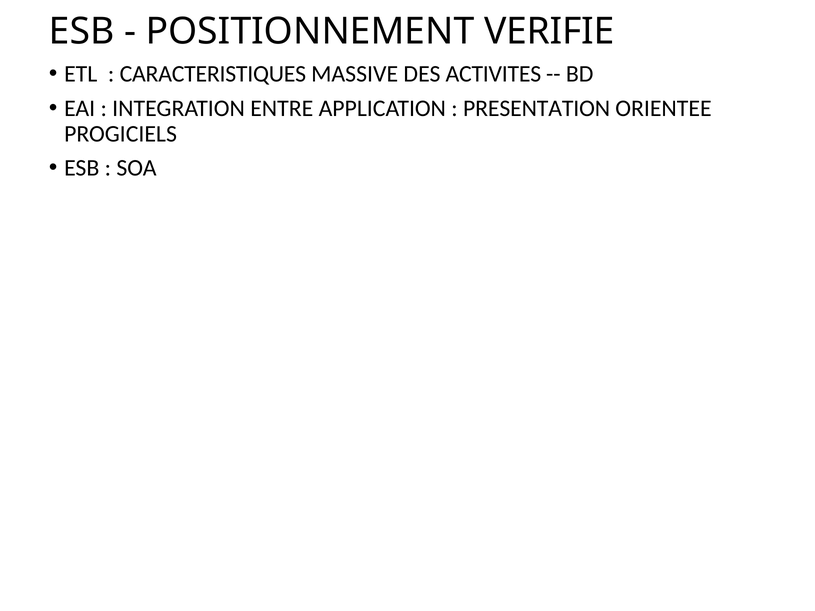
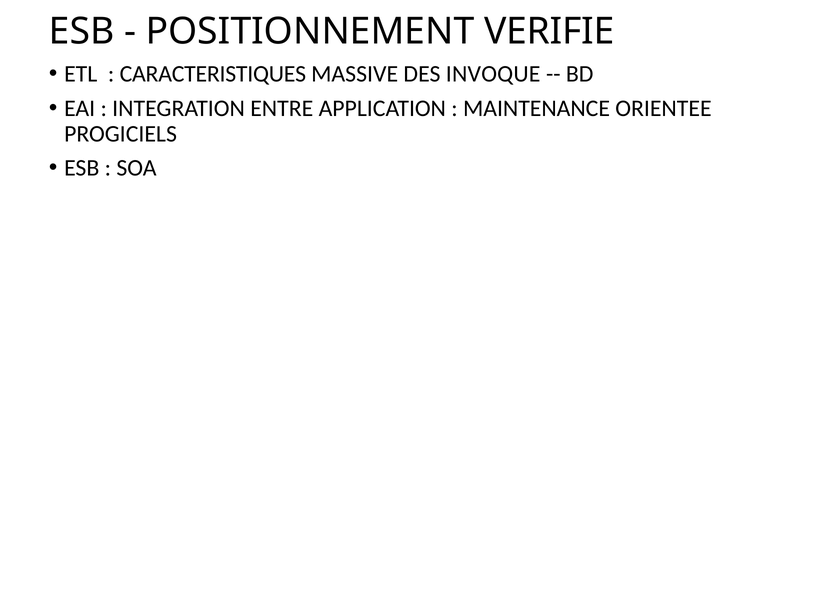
ACTIVITES: ACTIVITES -> INVOQUE (493, 74)
PRESENTATION: PRESENTATION -> MAINTENANCE (537, 108)
